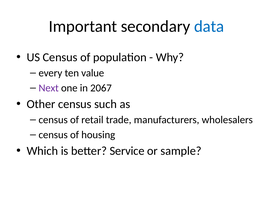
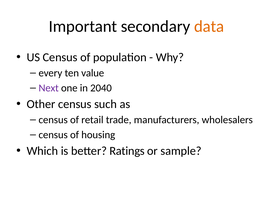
data colour: blue -> orange (209, 26)
2067: 2067 -> 2040 (101, 88)
Service: Service -> Ratings (127, 151)
